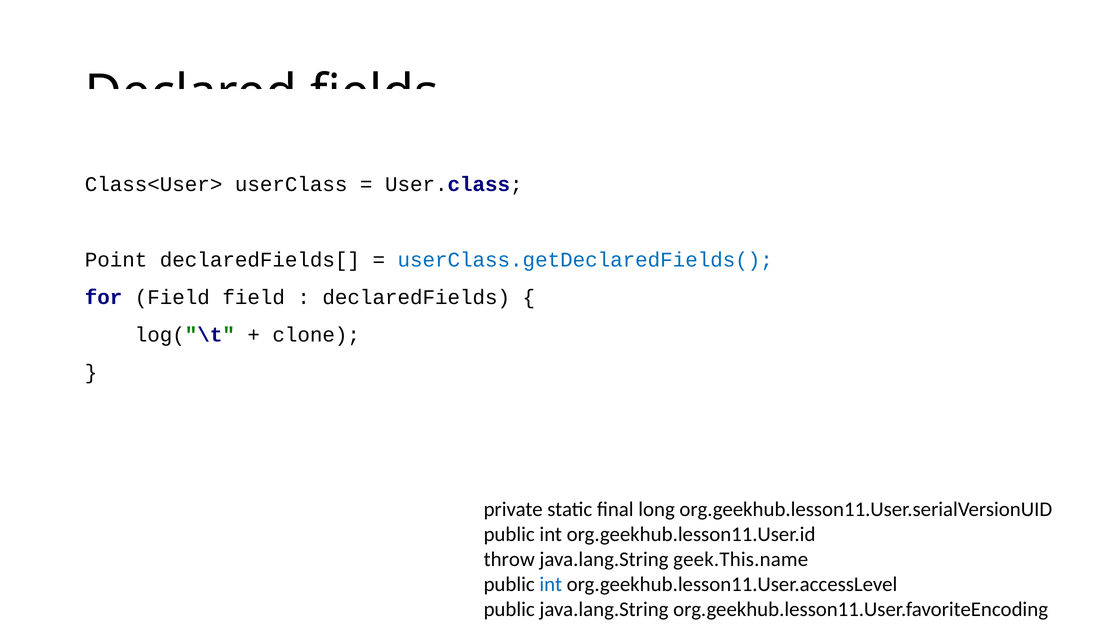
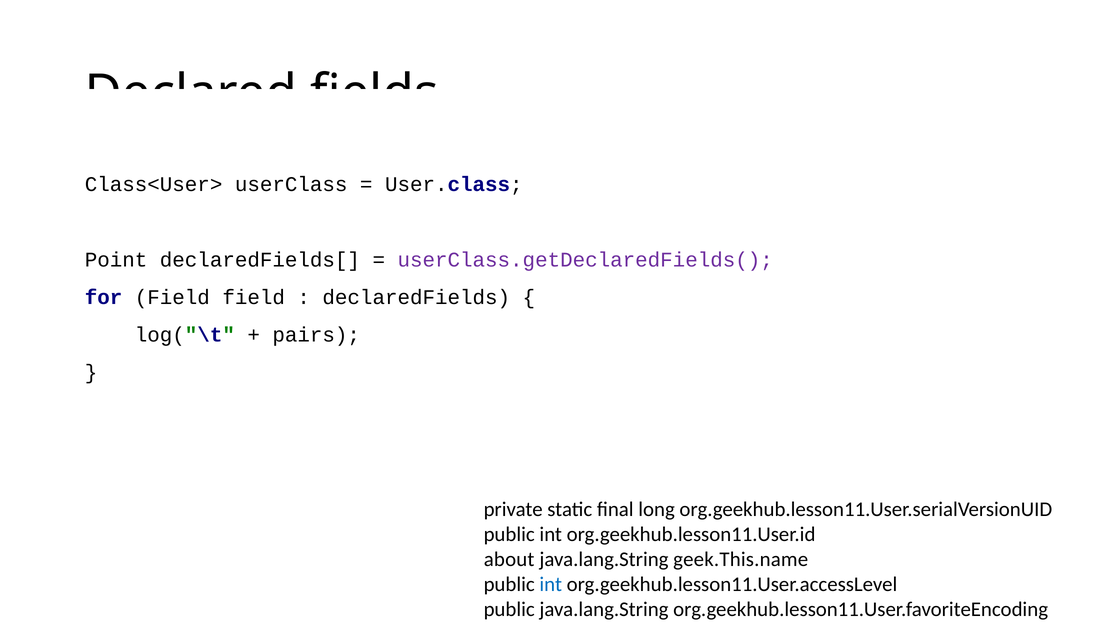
userClass.getDeclaredFields( colour: blue -> purple (585, 259)
clone: clone -> pairs (316, 334)
throw: throw -> about (509, 559)
